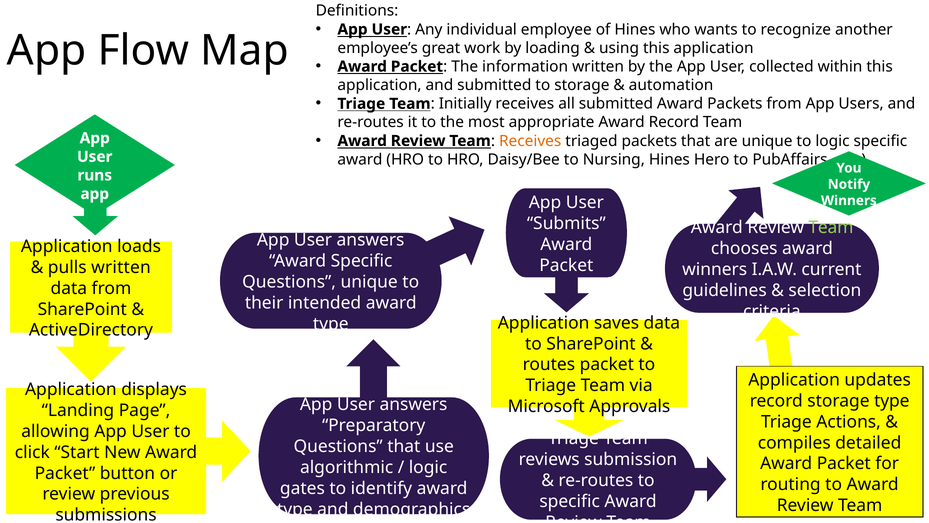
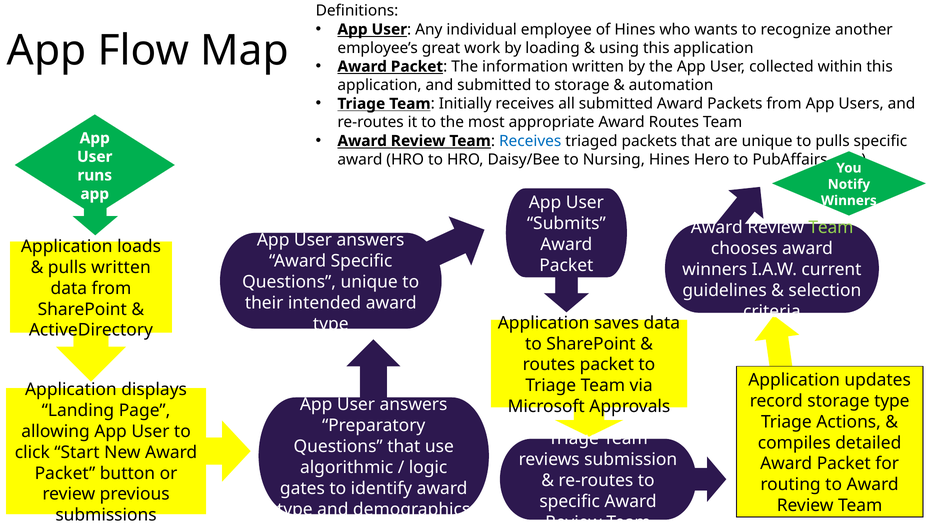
Award Record: Record -> Routes (674, 122)
Receives colour: orange -> blue (530, 141)
to logic: logic -> pulls (833, 141)
